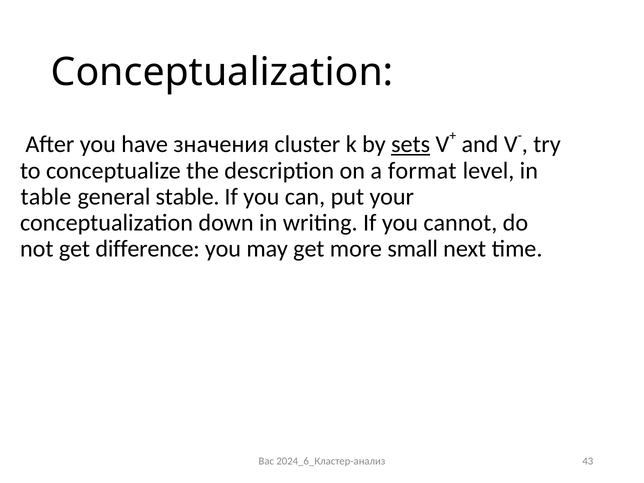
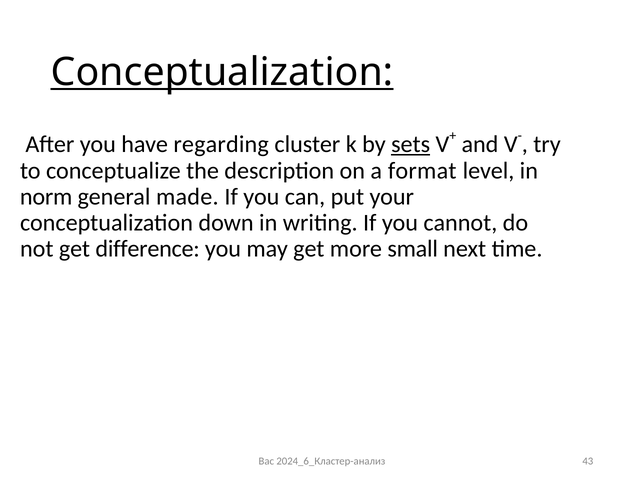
Conceptualization underline: none -> present (222, 72)
значения: значения -> regarding (221, 144)
table: table -> norm (46, 197)
stable: stable -> made (187, 197)
